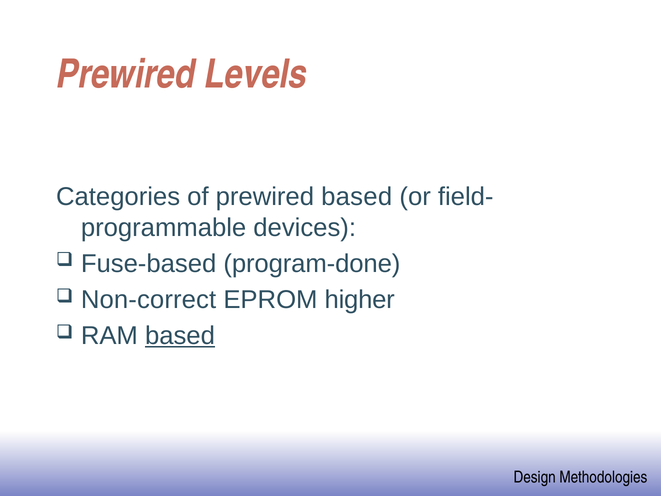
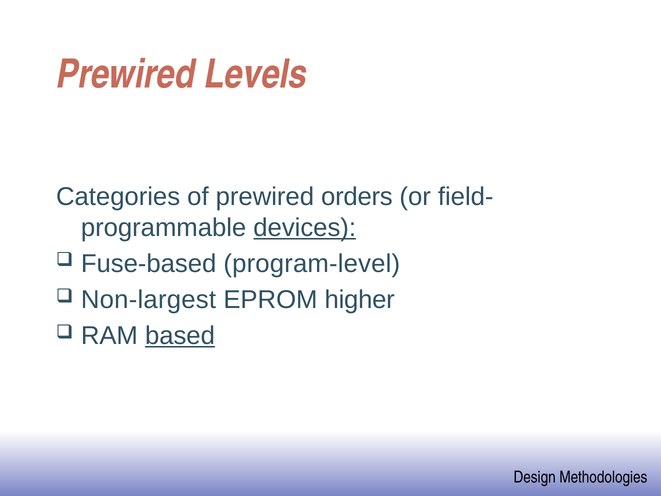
prewired based: based -> orders (357, 197)
devices underline: none -> present (305, 228)
program-done: program-done -> program-level (312, 264)
Non-correct: Non-correct -> Non-largest (148, 300)
